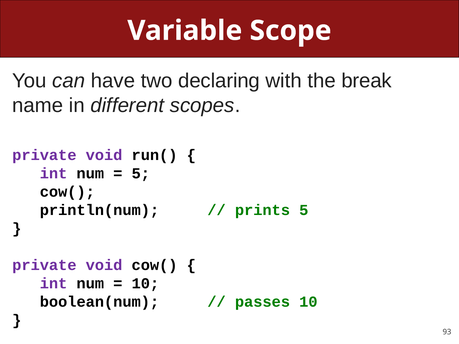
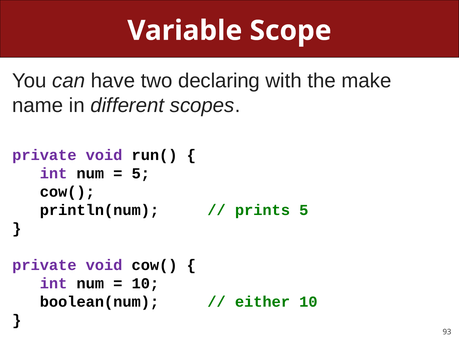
break: break -> make (367, 81)
passes: passes -> either (262, 302)
